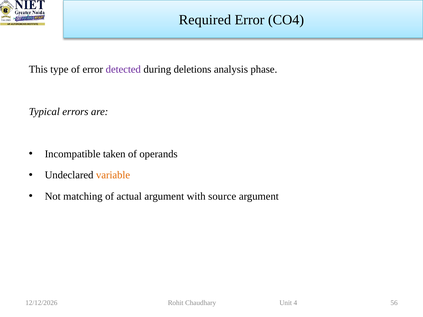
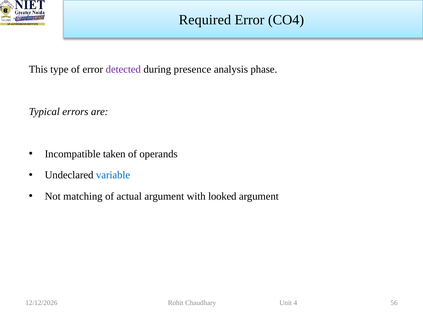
deletions: deletions -> presence (192, 69)
variable colour: orange -> blue (113, 175)
source: source -> looked (222, 196)
